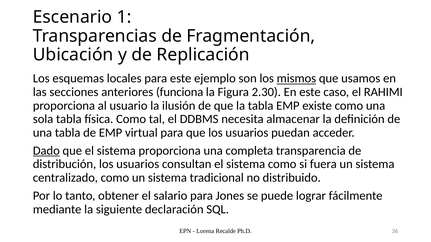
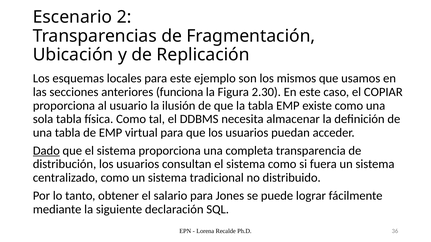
1: 1 -> 2 (124, 17)
mismos underline: present -> none (296, 79)
RAHIMI: RAHIMI -> COPIAR (383, 92)
